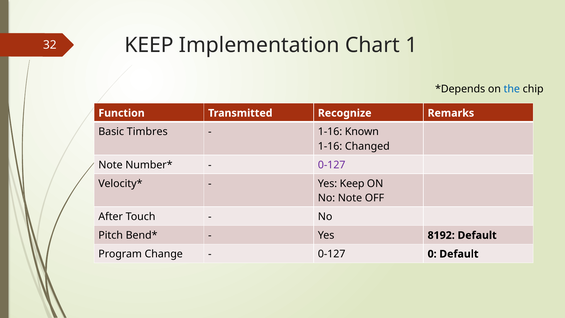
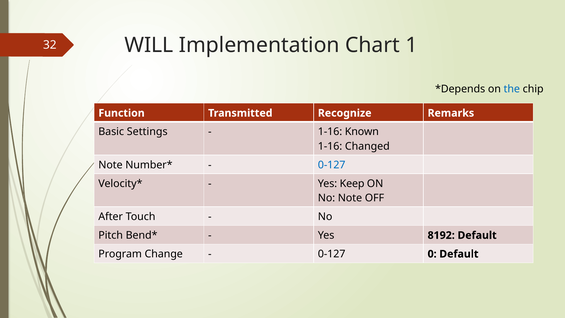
KEEP: KEEP -> WILL (149, 45)
Timbres: Timbres -> Settings (147, 132)
0-127 colour: purple -> blue (332, 165)
